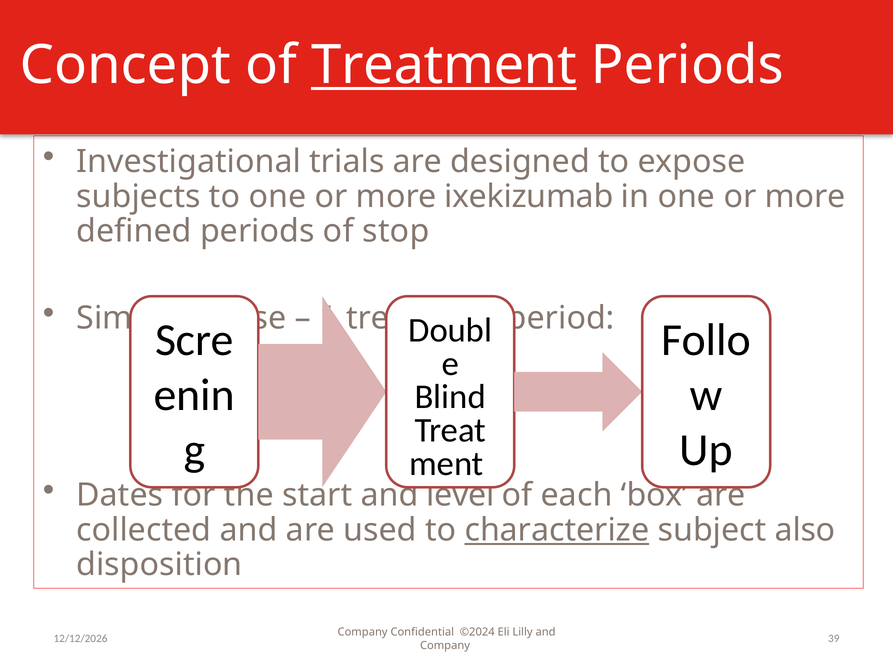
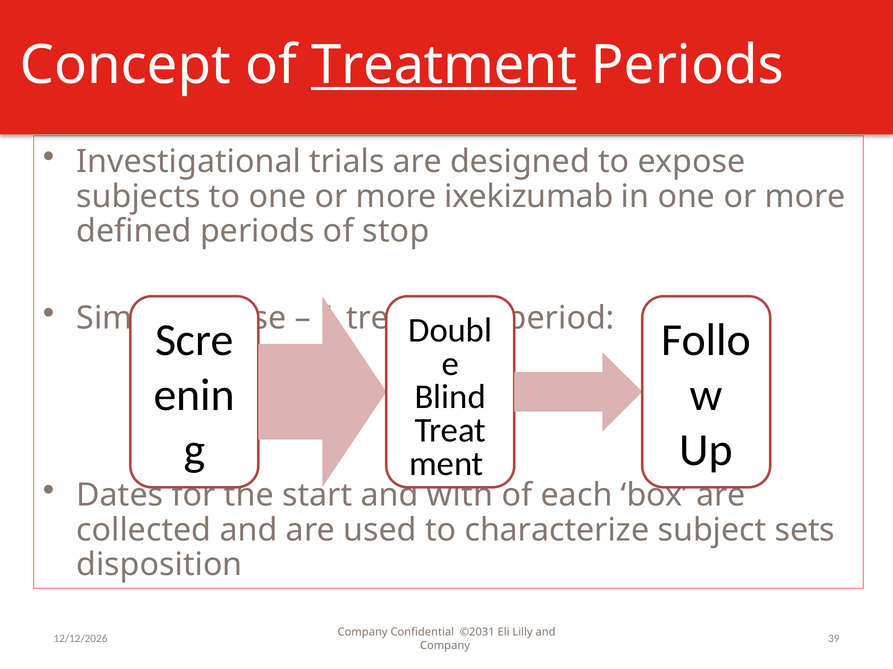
level: level -> with (460, 496)
characterize underline: present -> none (557, 531)
also: also -> sets (805, 531)
©2024: ©2024 -> ©2031 (477, 633)
